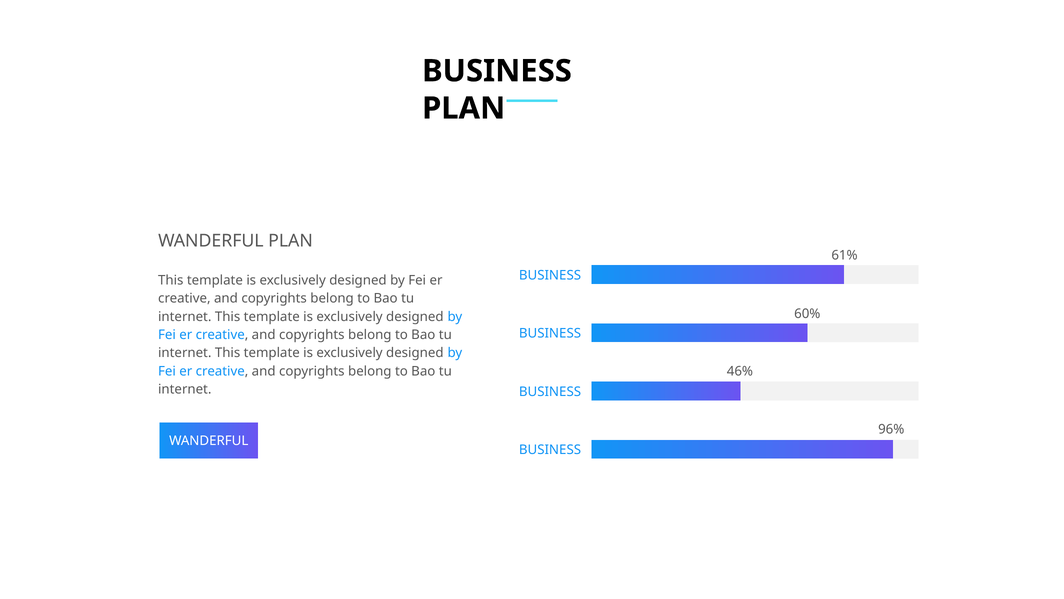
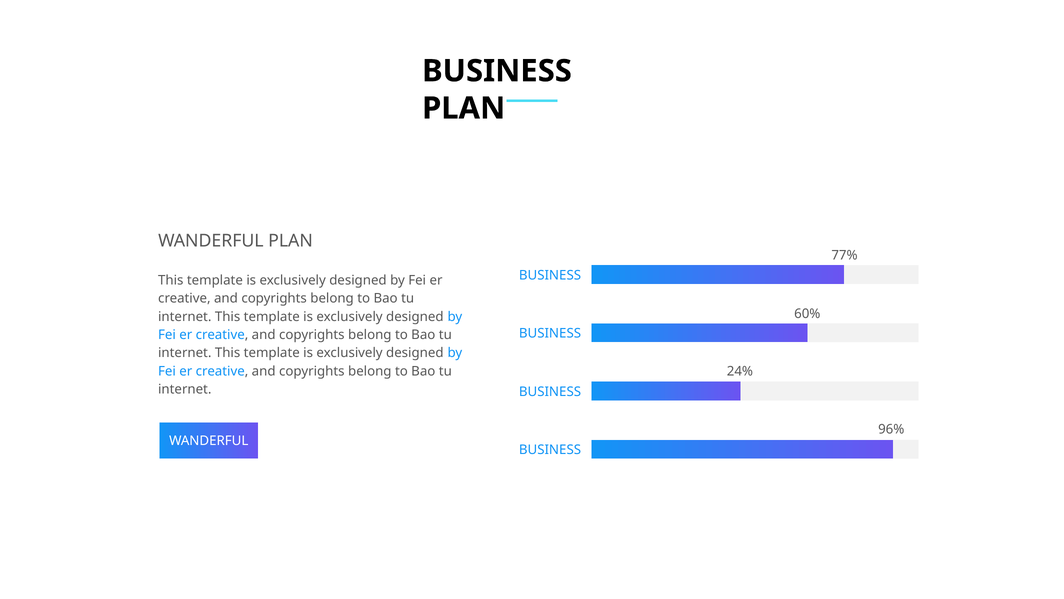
61%: 61% -> 77% (844, 255)
46%: 46% -> 24% (740, 371)
